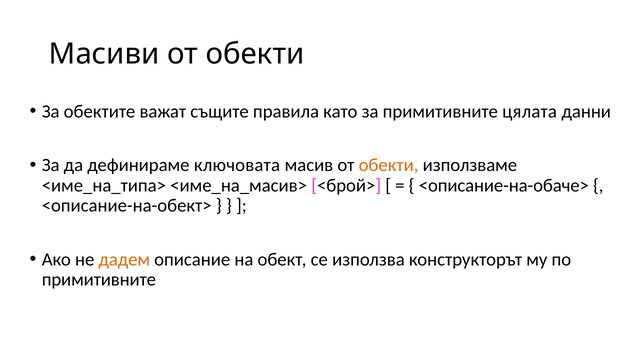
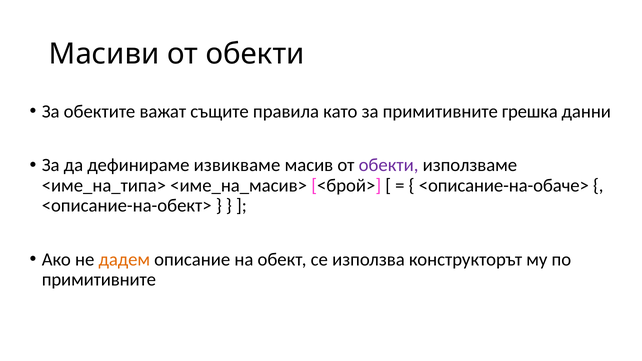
цялата: цялата -> грешка (530, 112)
ключовата: ключовата -> извикваме (237, 165)
обекти colour: orange -> purple (389, 165)
